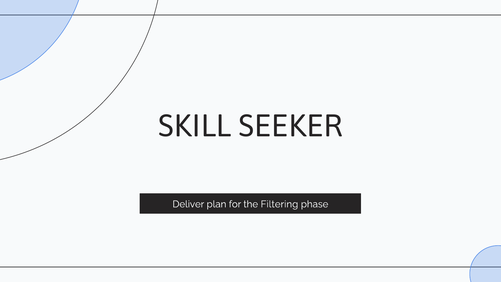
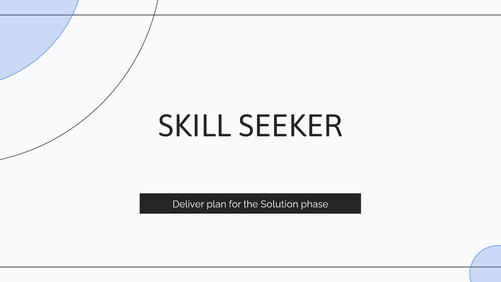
Filtering: Filtering -> Solution (279, 204)
